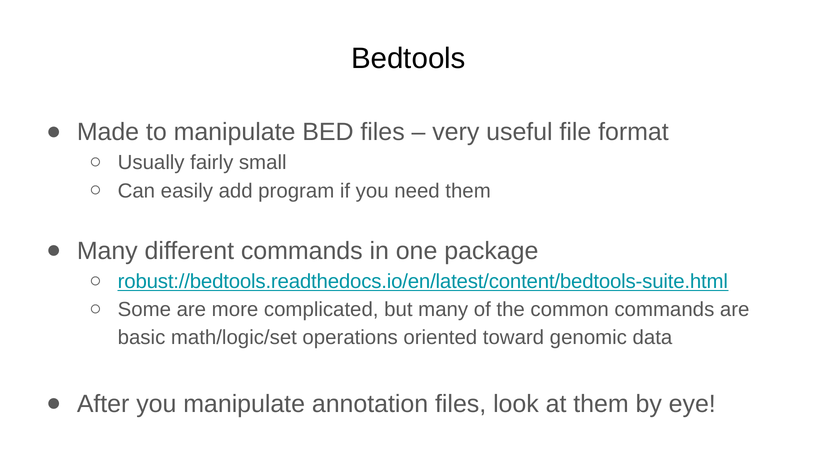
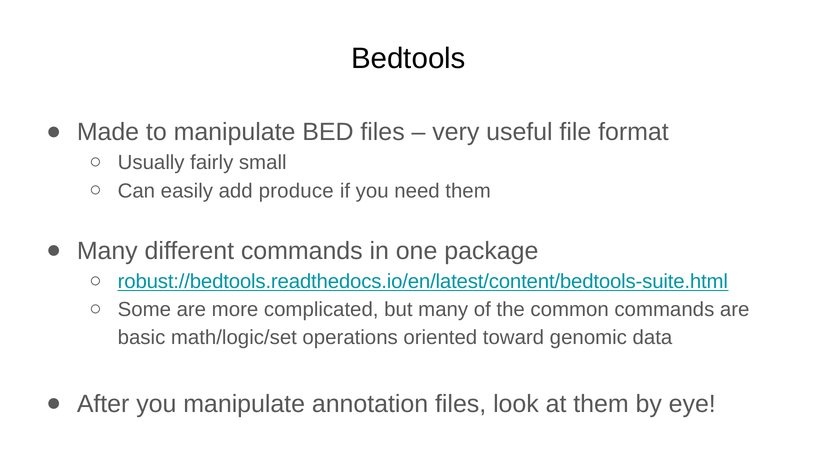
program: program -> produce (296, 191)
